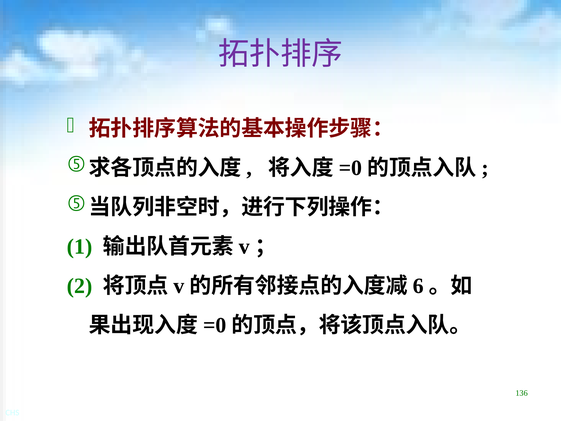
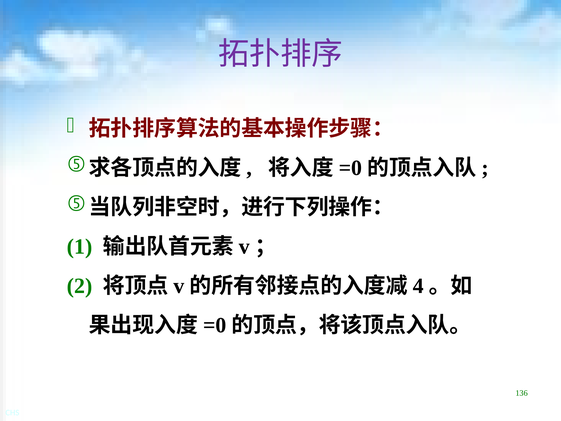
6: 6 -> 4 (418, 286)
